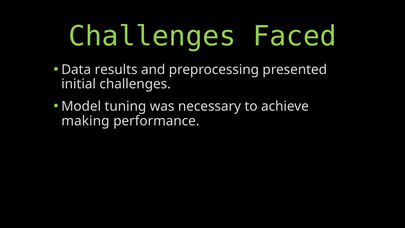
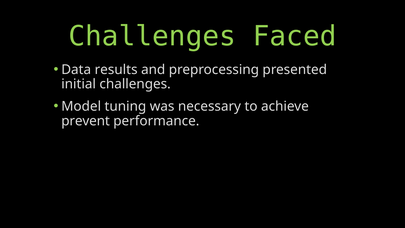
making: making -> prevent (86, 121)
